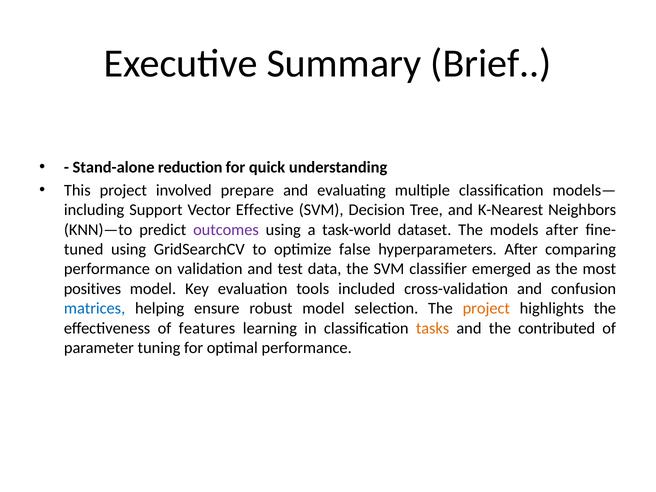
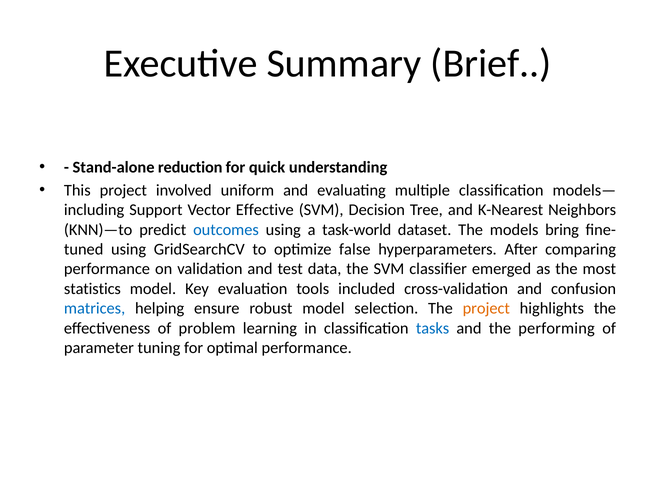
prepare: prepare -> uniform (247, 190)
outcomes colour: purple -> blue (226, 230)
models after: after -> bring (562, 230)
positives: positives -> statistics (92, 289)
features: features -> problem (207, 328)
tasks colour: orange -> blue (433, 328)
contributed: contributed -> performing (557, 328)
